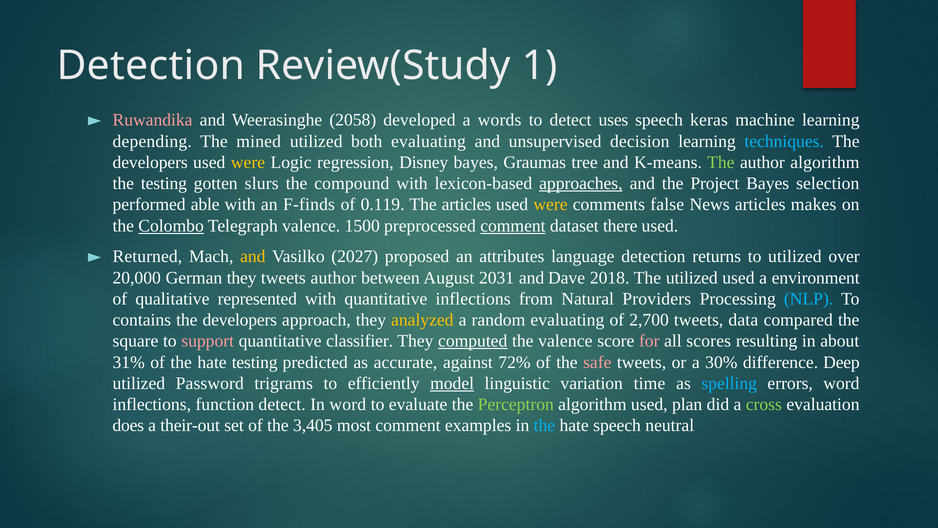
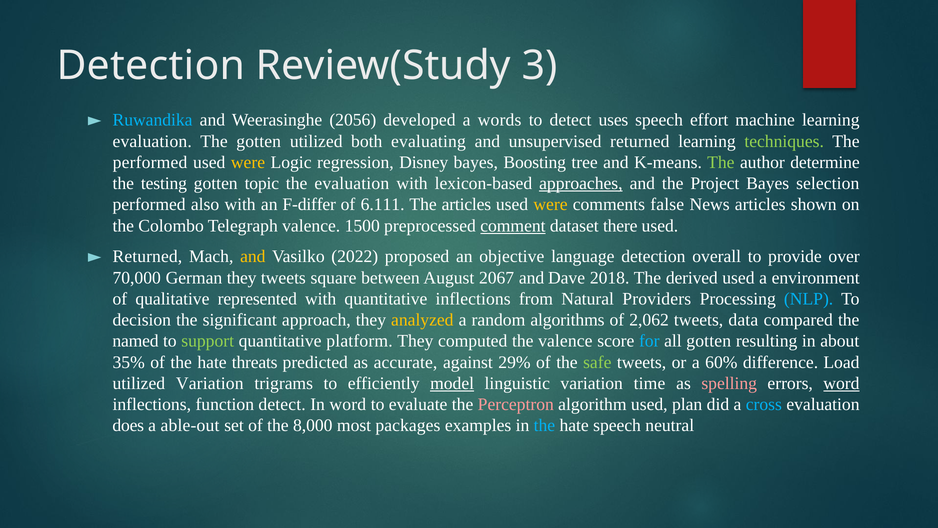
1: 1 -> 3 (540, 66)
Ruwandika colour: pink -> light blue (153, 120)
2058: 2058 -> 2056 (353, 120)
keras: keras -> effort (709, 120)
depending: depending -> evaluation (152, 141)
The mined: mined -> gotten (259, 141)
unsupervised decision: decision -> returned (640, 141)
techniques colour: light blue -> light green (784, 141)
developers: developers -> performed (150, 162)
Graumas: Graumas -> Boosting (535, 162)
author algorithm: algorithm -> determine (825, 162)
slurs: slurs -> topic (262, 183)
the compound: compound -> evaluation (352, 183)
able: able -> also (205, 204)
F-finds: F-finds -> F-differ (309, 204)
0.119: 0.119 -> 6.111 (383, 204)
makes: makes -> shown (814, 204)
Colombo underline: present -> none (171, 226)
2027: 2027 -> 2022 (355, 256)
attributes: attributes -> objective (512, 256)
returns: returns -> overall (717, 256)
to utilized: utilized -> provide (795, 256)
20,000: 20,000 -> 70,000 (137, 278)
tweets author: author -> square (334, 278)
2031: 2031 -> 2067 (497, 278)
The utilized: utilized -> derived (692, 278)
contains: contains -> decision (142, 320)
developers: developers -> significant (240, 320)
random evaluating: evaluating -> algorithms (567, 320)
2,700: 2,700 -> 2,062 (649, 320)
square: square -> named (136, 341)
support colour: pink -> light green (208, 341)
classifier: classifier -> platform (360, 341)
computed underline: present -> none (473, 341)
for colour: pink -> light blue (649, 341)
all scores: scores -> gotten (709, 341)
31%: 31% -> 35% (129, 362)
hate testing: testing -> threats (255, 362)
72%: 72% -> 29% (514, 362)
safe colour: pink -> light green (597, 362)
30%: 30% -> 60% (721, 362)
Deep: Deep -> Load (841, 362)
utilized Password: Password -> Variation (210, 383)
spelling colour: light blue -> pink (729, 383)
word underline: none -> present (841, 383)
Perceptron colour: light green -> pink (516, 404)
cross colour: light green -> light blue (764, 404)
their-out: their-out -> able-out (190, 425)
3,405: 3,405 -> 8,000 (313, 425)
most comment: comment -> packages (408, 425)
